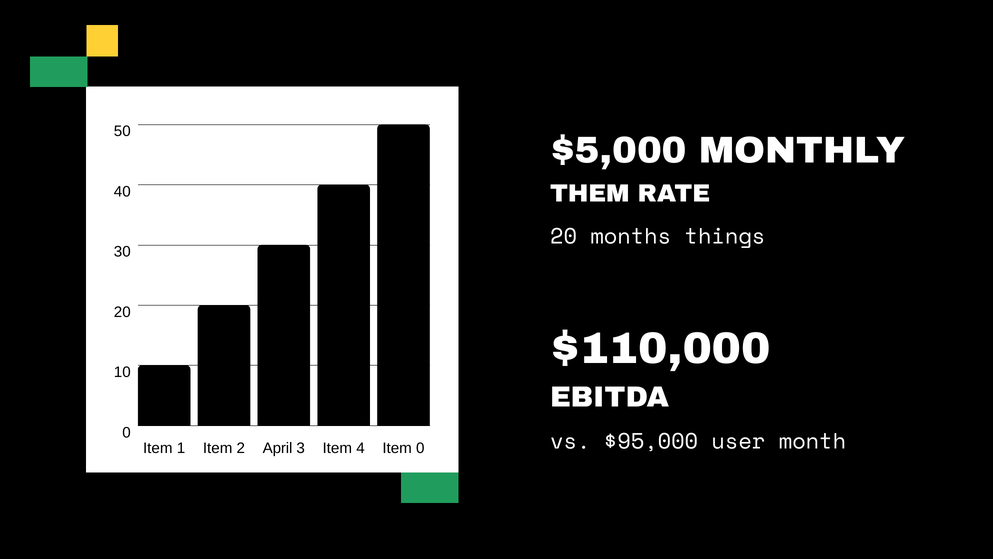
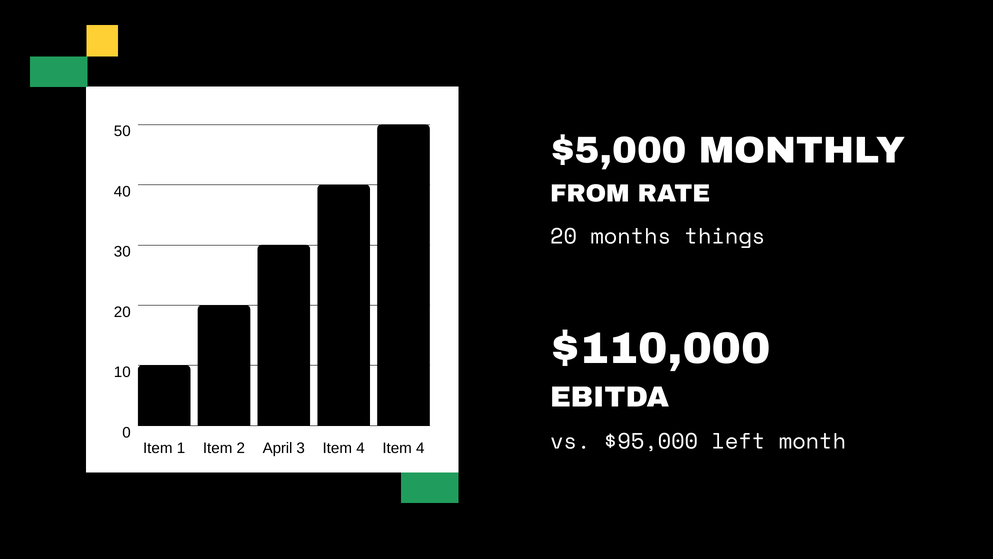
THEM: THEM -> FROM (590, 193)
user: user -> left (738, 441)
4 Item 0: 0 -> 4 (420, 448)
